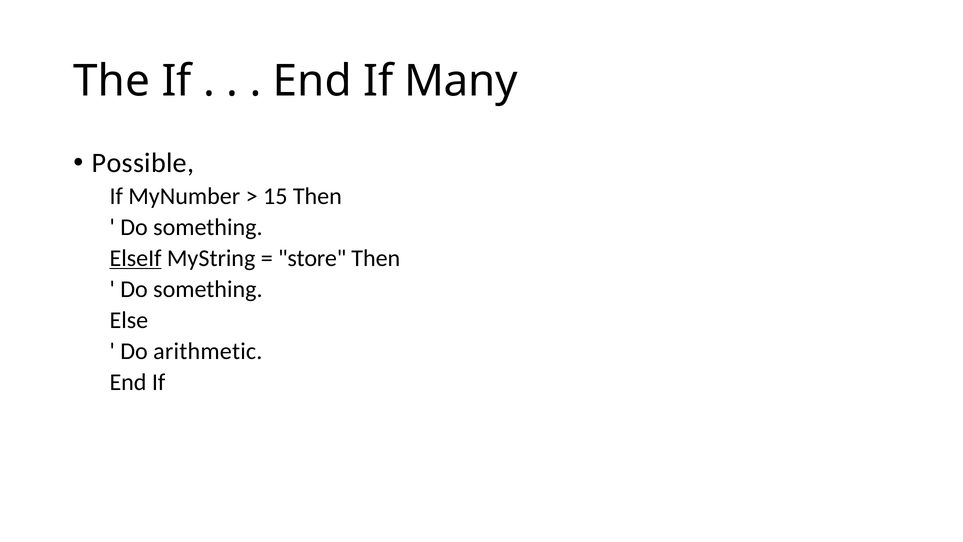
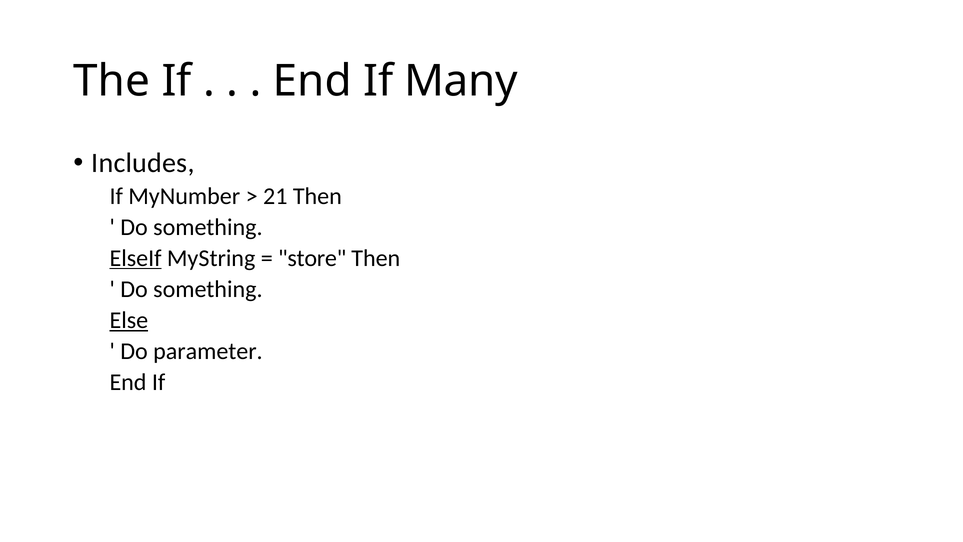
Possible: Possible -> Includes (143, 163)
15: 15 -> 21 (275, 196)
Else underline: none -> present (129, 320)
arithmetic: arithmetic -> parameter (208, 351)
